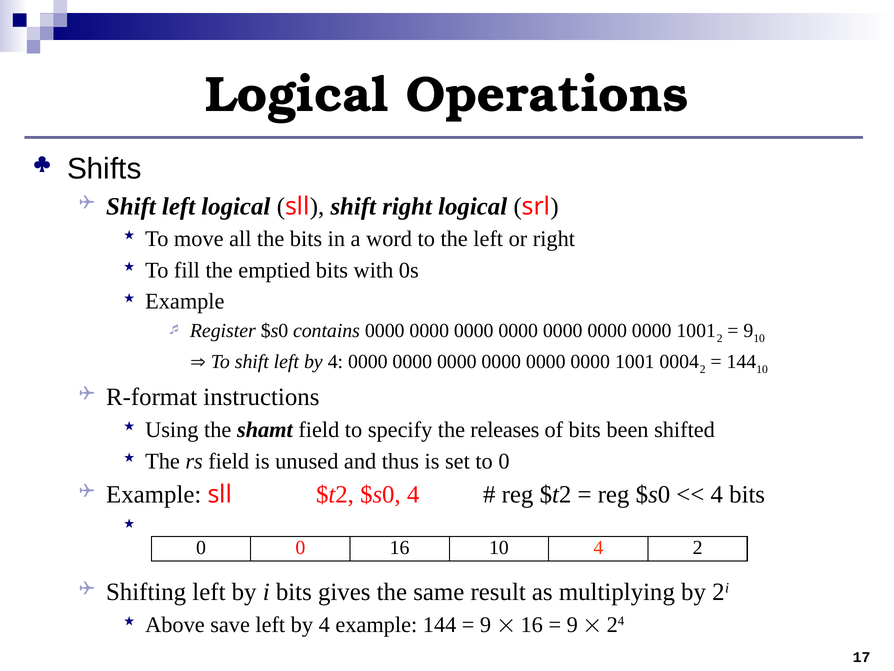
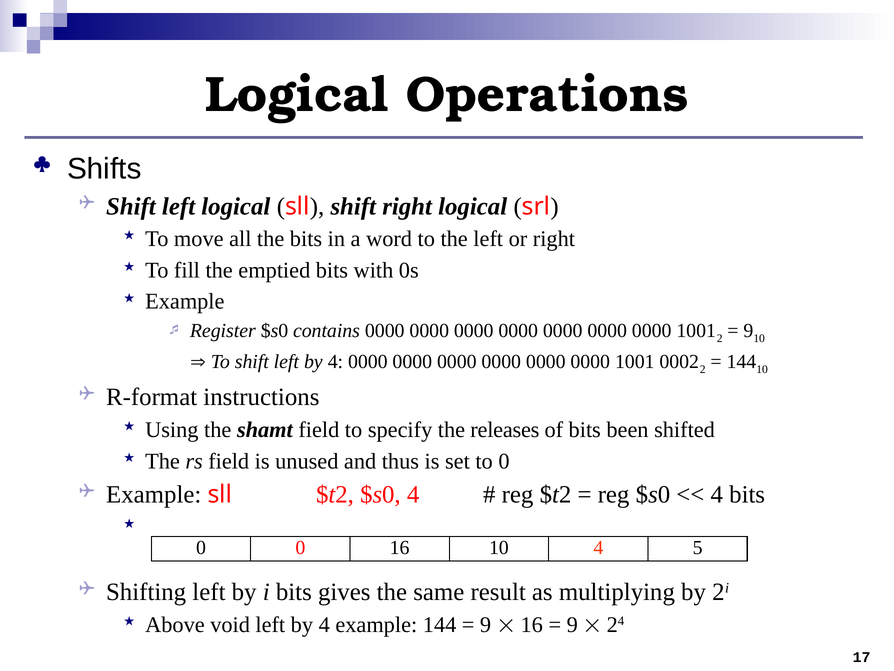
0004: 0004 -> 0002 (679, 362)
4 2: 2 -> 5 (698, 547)
save: save -> void (230, 624)
